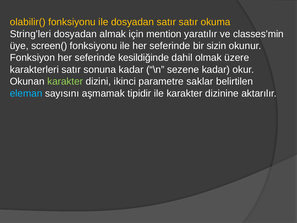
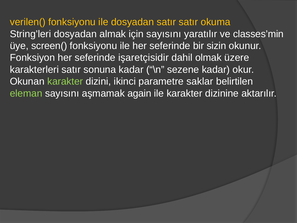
olabilir(: olabilir( -> verilen( (28, 22)
için mention: mention -> sayısını (164, 34)
kesildiğinde: kesildiğinde -> işaretçisidir (143, 58)
eleman colour: light blue -> light green (26, 93)
tipidir: tipidir -> again (139, 93)
